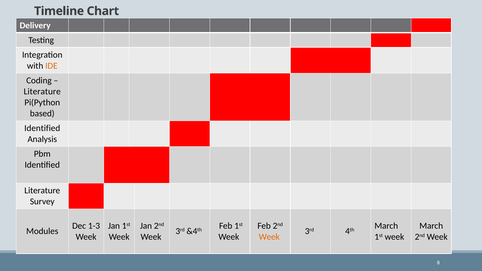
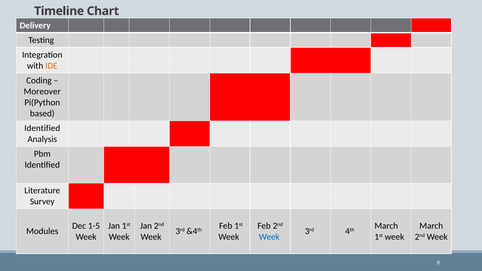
Literature: Literature -> Moreover (42, 92)
1-3: 1-3 -> 1-5 (94, 226)
Week colour: orange -> blue (269, 237)
